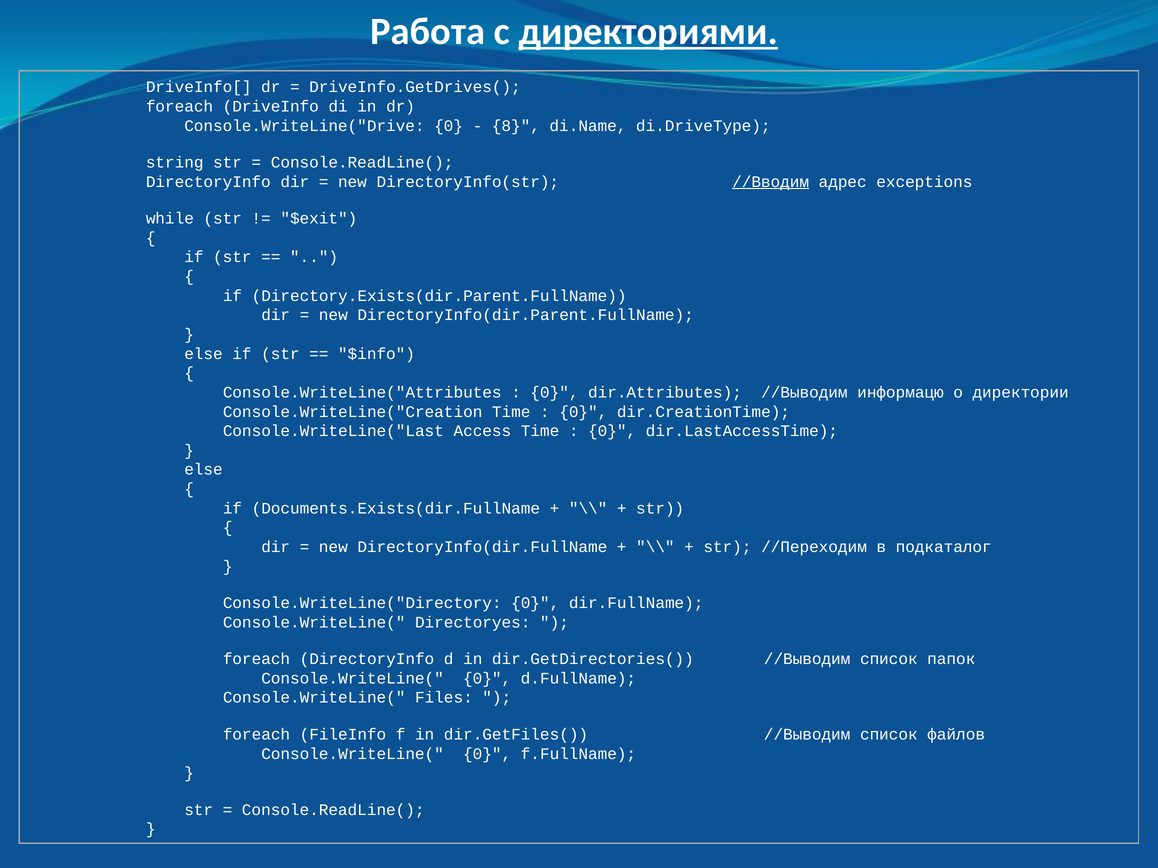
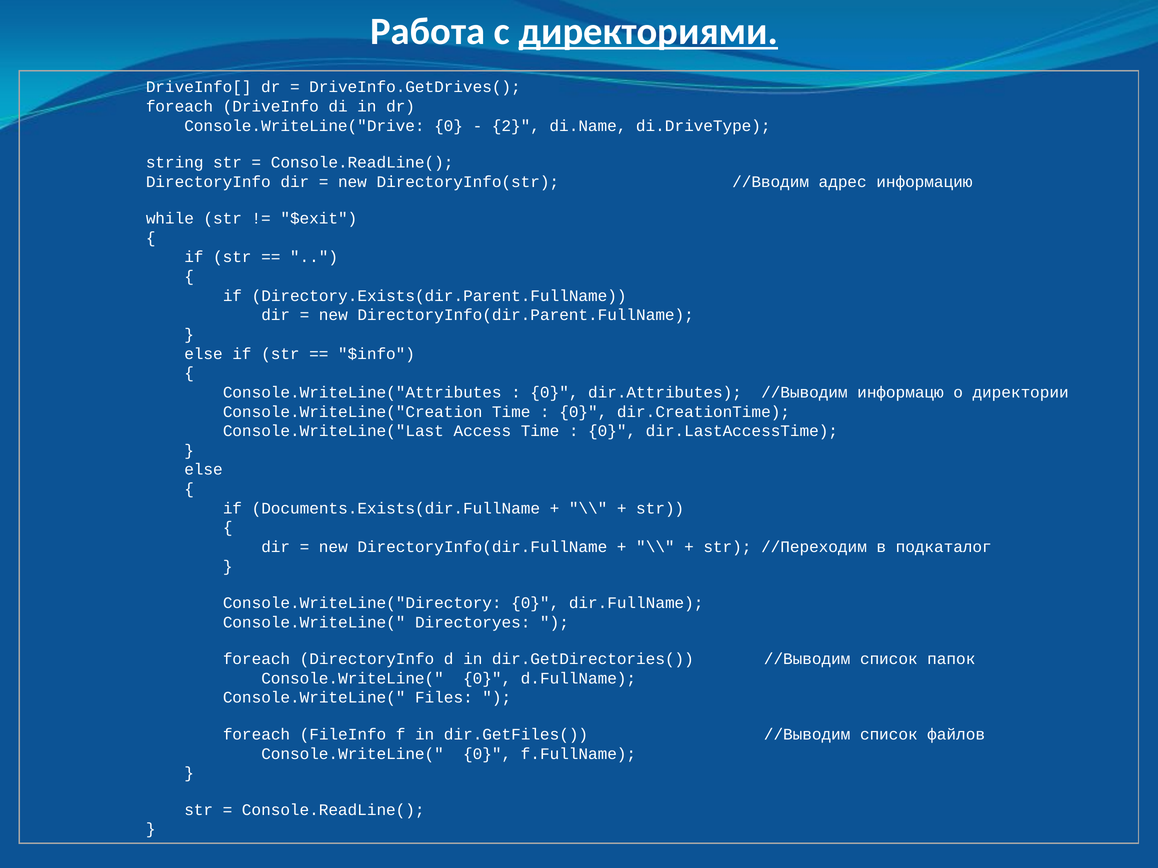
8: 8 -> 2 (516, 126)
//Вводим underline: present -> none (771, 182)
exceptions: exceptions -> информацию (924, 182)
